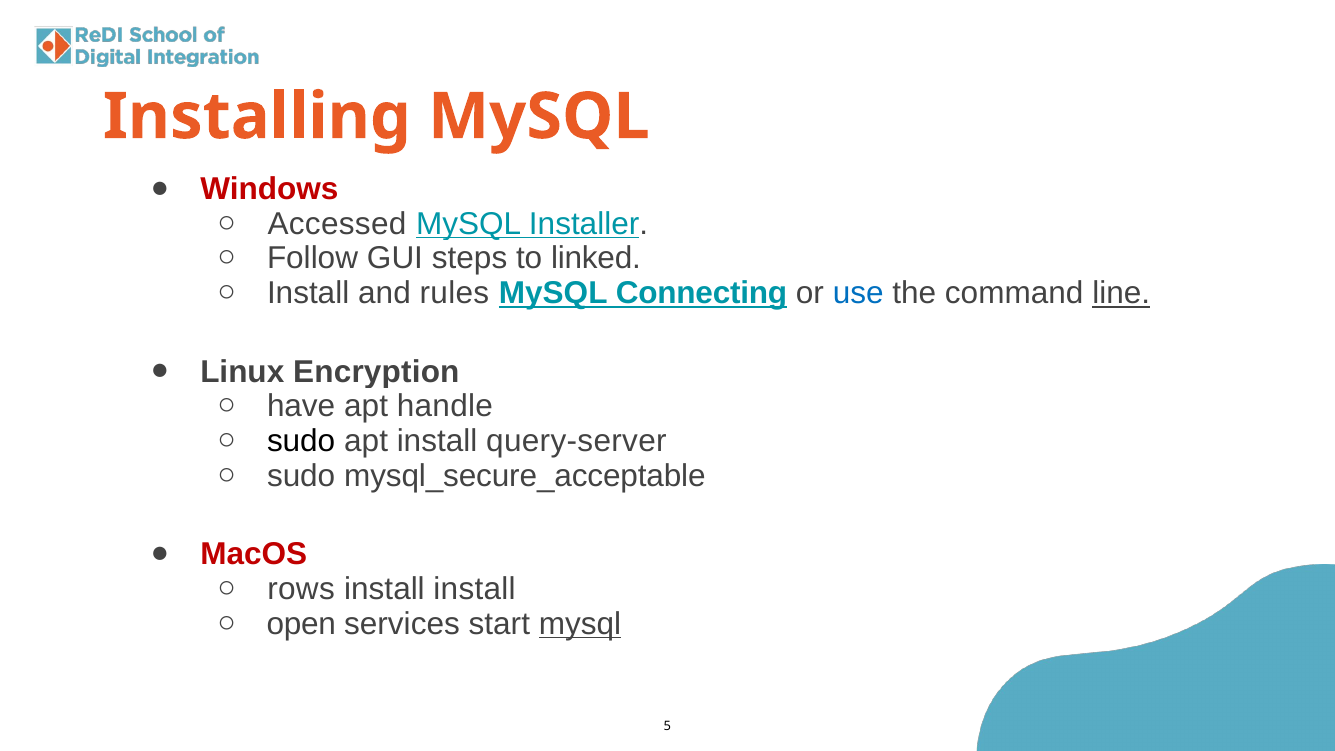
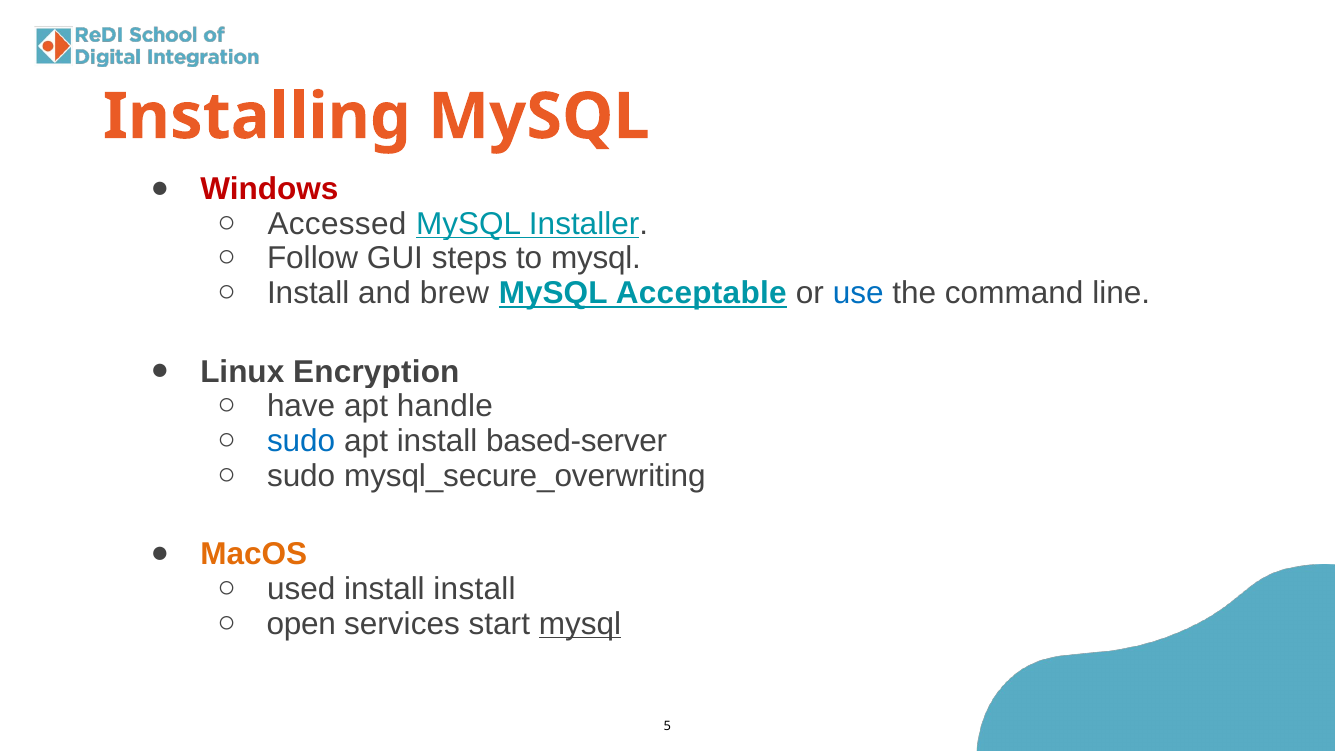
to linked: linked -> mysql (596, 258)
rules: rules -> brew (454, 293)
Connecting: Connecting -> Acceptable (701, 293)
line underline: present -> none (1121, 293)
sudo colour: black -> blue (301, 441)
query-server: query-server -> based-server (577, 441)
mysql_secure_acceptable: mysql_secure_acceptable -> mysql_secure_overwriting (525, 476)
MacOS colour: red -> orange (254, 554)
rows: rows -> used (301, 589)
